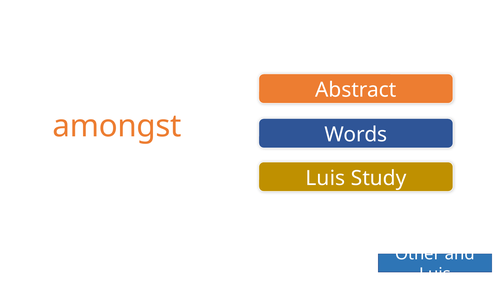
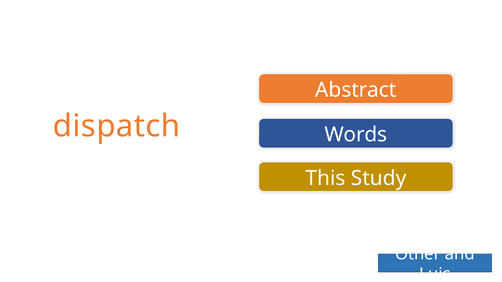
amongst: amongst -> dispatch (117, 126)
Luis: Luis -> This (325, 178)
